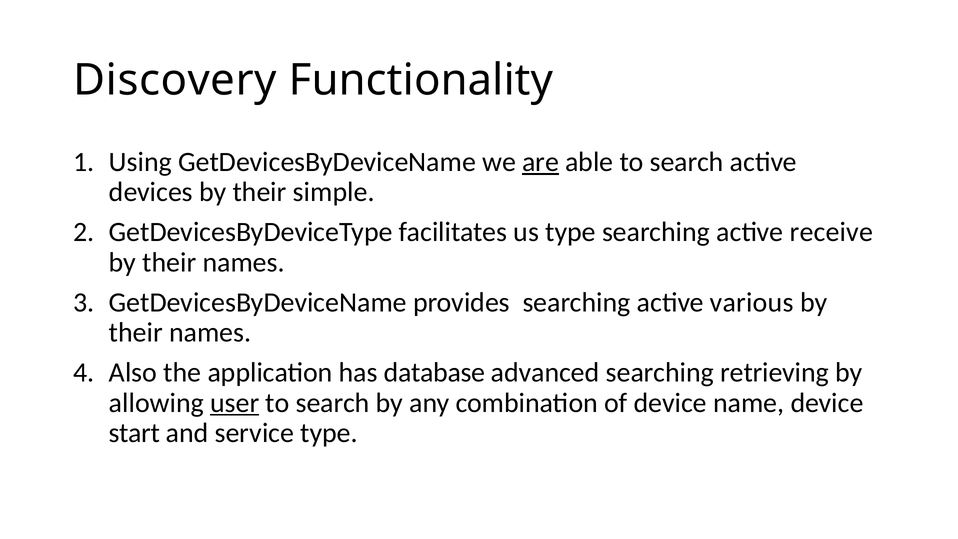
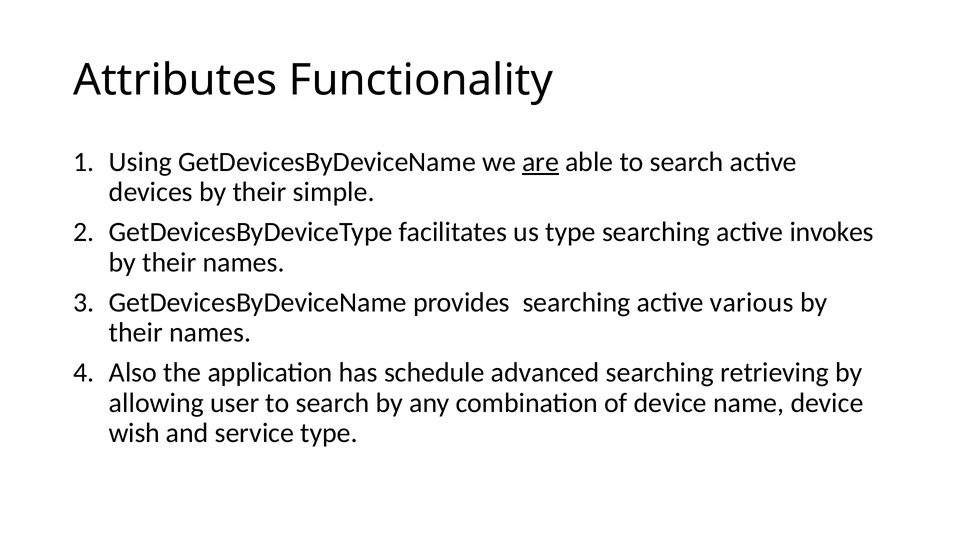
Discovery: Discovery -> Attributes (175, 80)
receive: receive -> invokes (832, 232)
database: database -> schedule (434, 373)
user underline: present -> none (235, 403)
start: start -> wish (134, 433)
